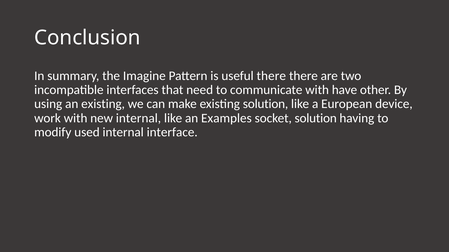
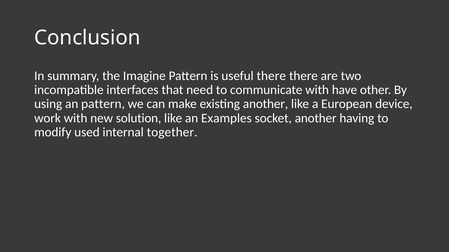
an existing: existing -> pattern (103, 104)
existing solution: solution -> another (266, 104)
new internal: internal -> solution (139, 118)
socket solution: solution -> another (316, 118)
interface: interface -> together (172, 132)
